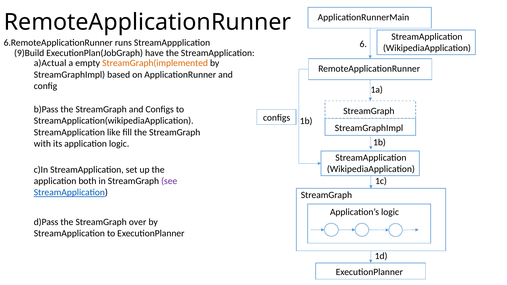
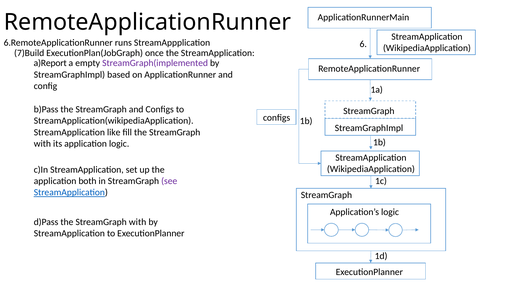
9)Build: 9)Build -> 7)Build (29, 53)
have: have -> once (154, 53)
a)Actual: a)Actual -> a)Report (50, 63)
StreamGraph(implemented colour: orange -> purple (155, 63)
d)Pass the StreamGraph over: over -> with (138, 222)
